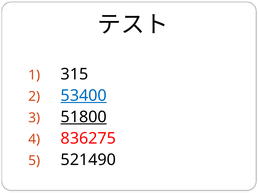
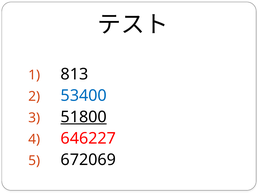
315: 315 -> 813 (74, 74)
53400 underline: present -> none (84, 96)
836275: 836275 -> 646227 (88, 139)
521490: 521490 -> 672069 (88, 160)
